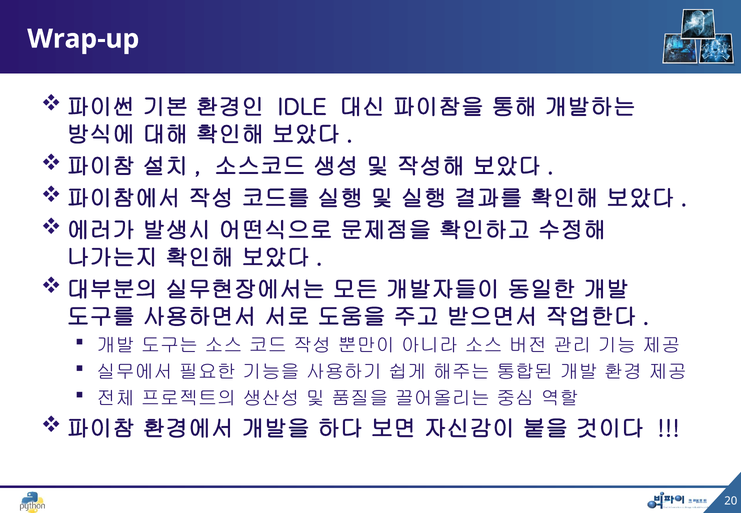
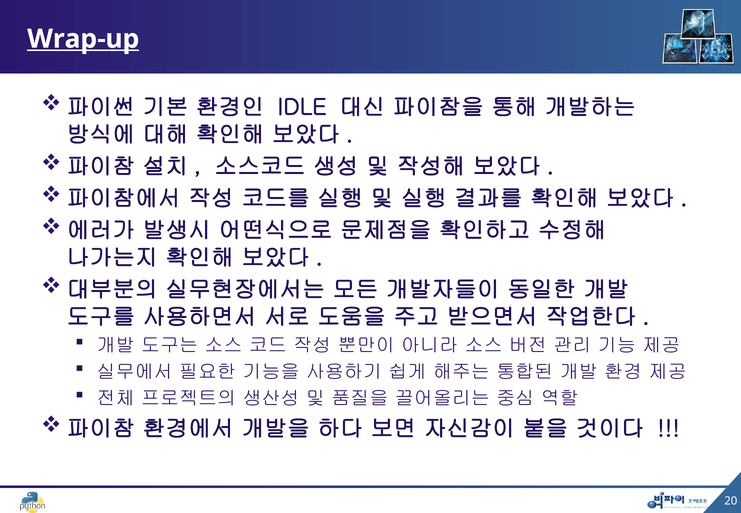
Wrap-up underline: none -> present (83, 39)
